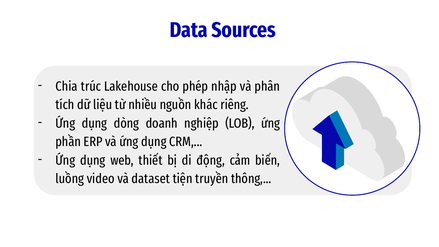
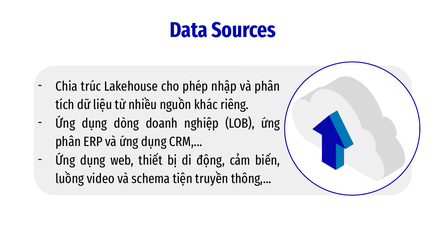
phần: phần -> phân (68, 142)
dataset: dataset -> schema (151, 179)
